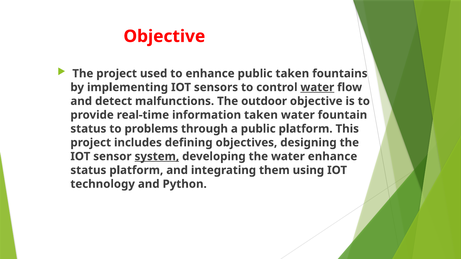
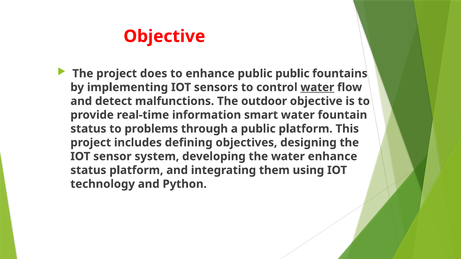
used: used -> does (154, 74)
public taken: taken -> public (292, 74)
information taken: taken -> smart (261, 115)
system underline: present -> none (157, 157)
